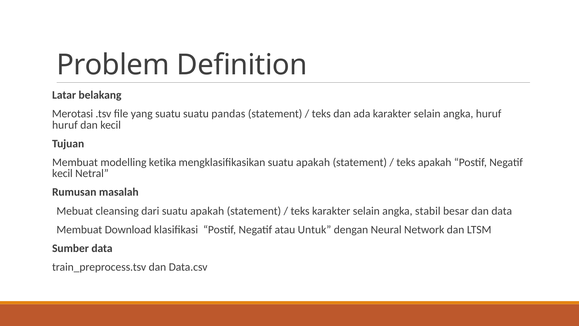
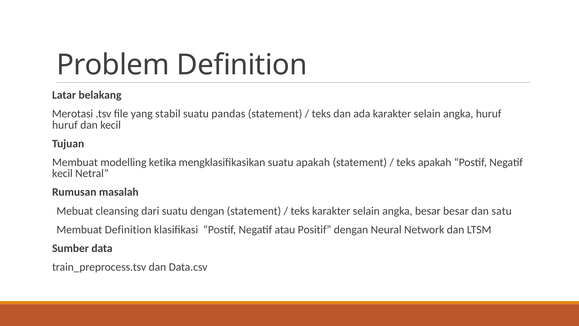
yang suatu: suatu -> stabil (168, 114)
dari suatu apakah: apakah -> dengan (207, 211)
angka stabil: stabil -> besar (428, 211)
dan data: data -> satu (502, 211)
Membuat Download: Download -> Definition (128, 229)
Untuk: Untuk -> Positif (314, 229)
